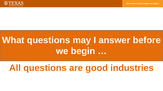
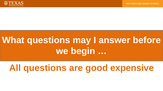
industries: industries -> expensive (132, 68)
